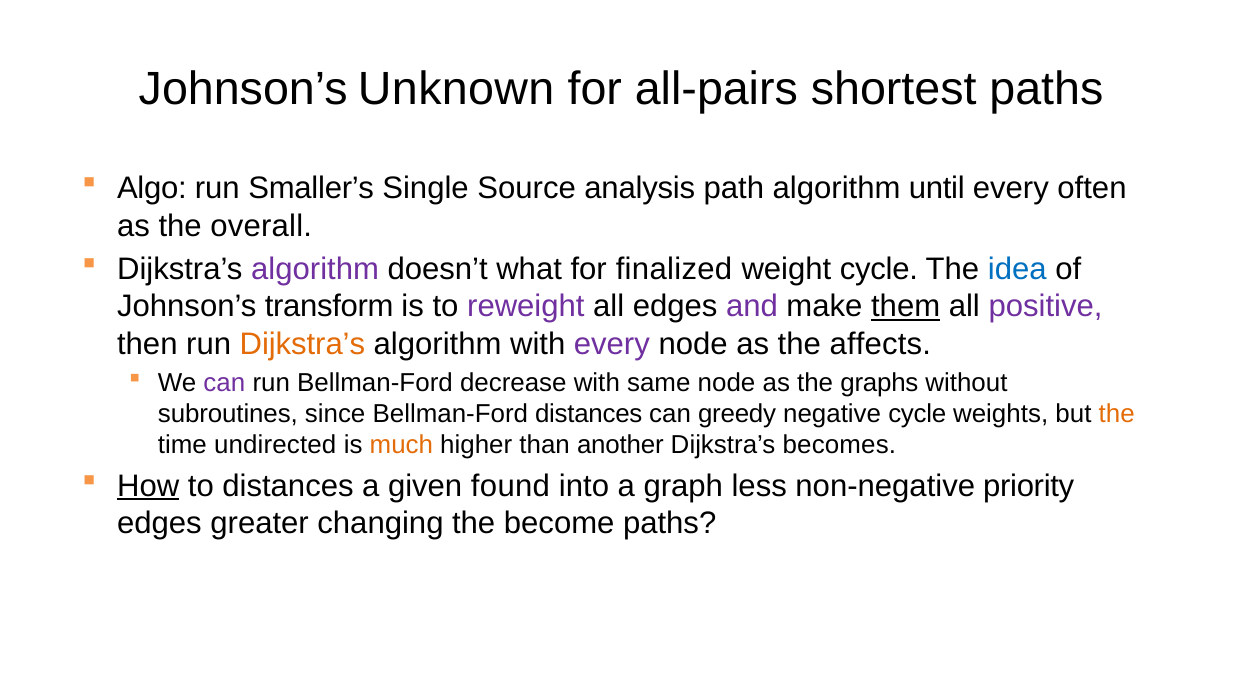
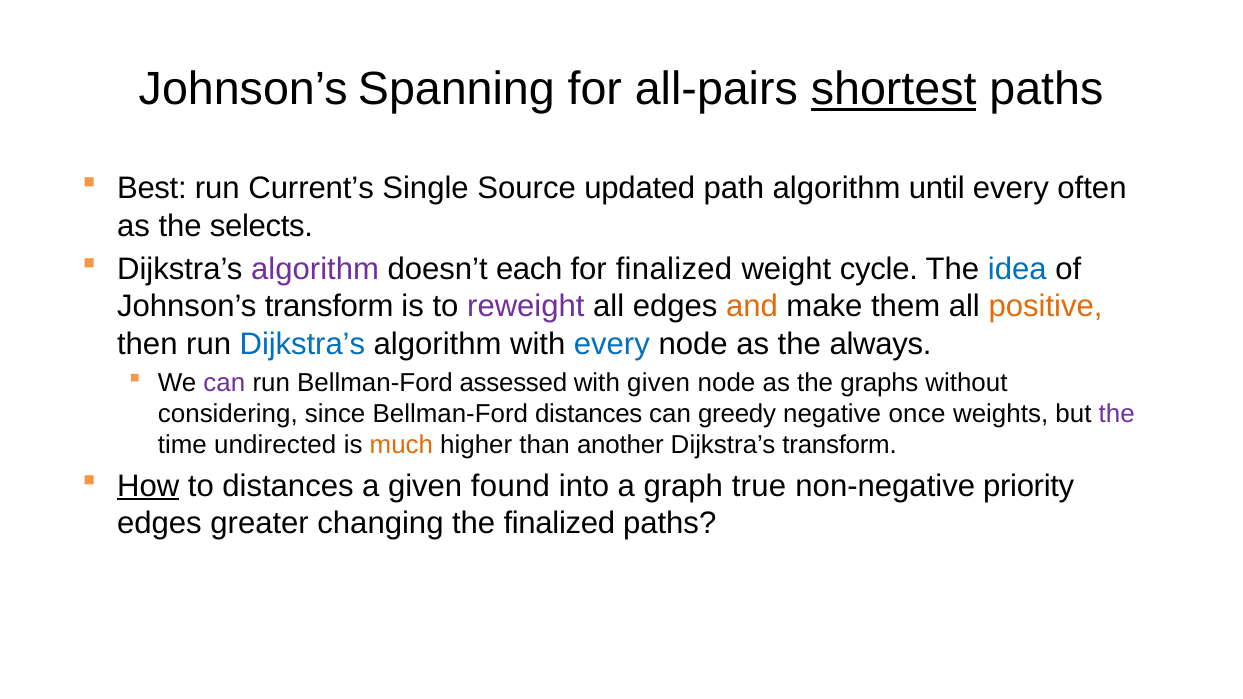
Unknown: Unknown -> Spanning (456, 90)
shortest underline: none -> present (894, 90)
Algo: Algo -> Best (152, 189)
Smaller’s: Smaller’s -> Current’s (311, 189)
analysis: analysis -> updated (640, 189)
overall: overall -> selects (261, 226)
what: what -> each (529, 269)
and colour: purple -> orange (752, 307)
them underline: present -> none (906, 307)
positive colour: purple -> orange (1045, 307)
Dijkstra’s colour: orange -> blue (302, 344)
every colour: purple -> blue (612, 344)
affects: affects -> always (881, 344)
decrease: decrease -> assessed (513, 383)
with same: same -> given (659, 383)
subroutines: subroutines -> considering (228, 414)
negative cycle: cycle -> once (917, 414)
the colour: orange -> purple (1117, 414)
Dijkstra’s becomes: becomes -> transform (840, 445)
less: less -> true (759, 486)
the become: become -> finalized (559, 523)
